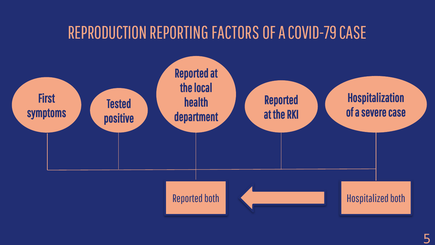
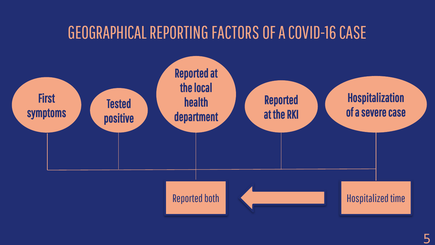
REPRODUCTION: REPRODUCTION -> GEOGRAPHICAL (107, 33)
COVID-79: COVID-79 -> COVID-16 (312, 33)
Hospitalized both: both -> time (398, 198)
